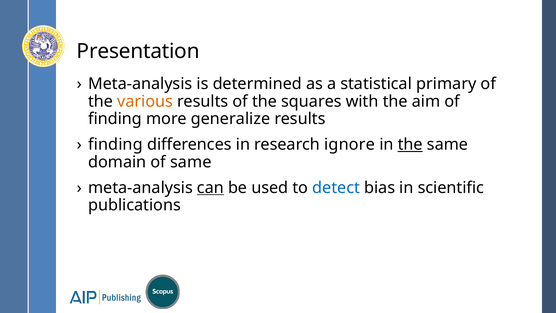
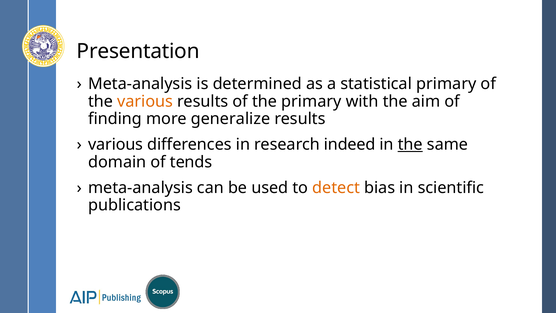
the squares: squares -> primary (311, 101)
finding: finding -> various (116, 144)
ignore: ignore -> indeed (350, 144)
of same: same -> tends (191, 162)
can underline: present -> none (210, 188)
detect colour: blue -> orange (336, 188)
